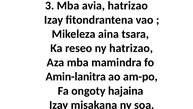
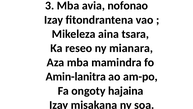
avia hatrizao: hatrizao -> nofonao (128, 6)
ny hatrizao: hatrizao -> mianara (131, 48)
